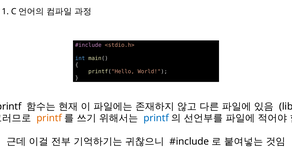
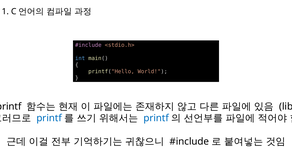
printf colour: orange -> blue (49, 118)
